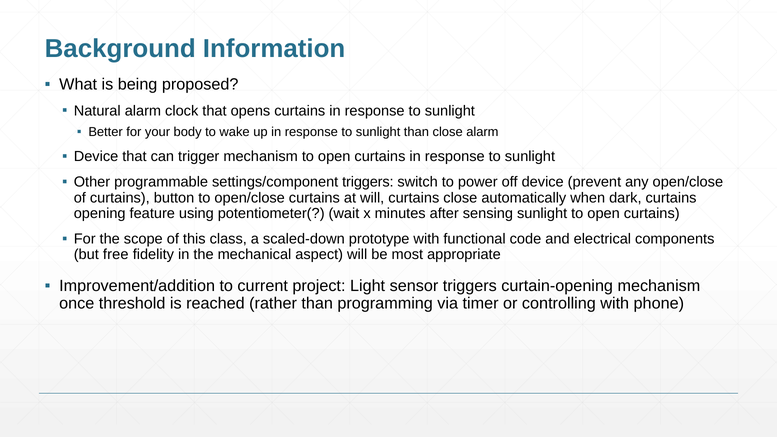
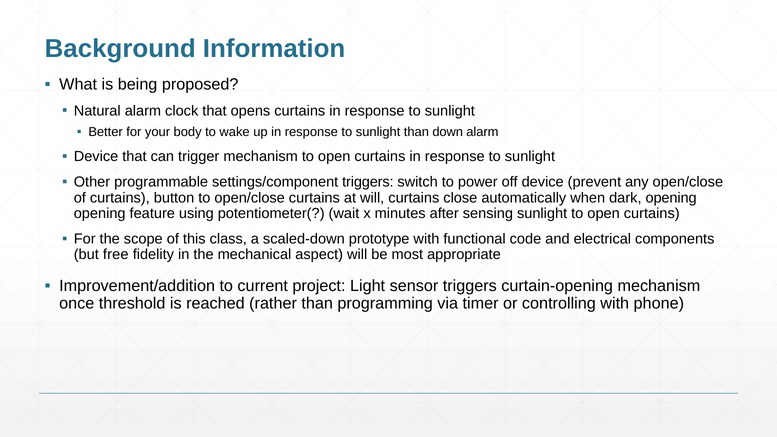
than close: close -> down (448, 132)
dark curtains: curtains -> opening (671, 198)
